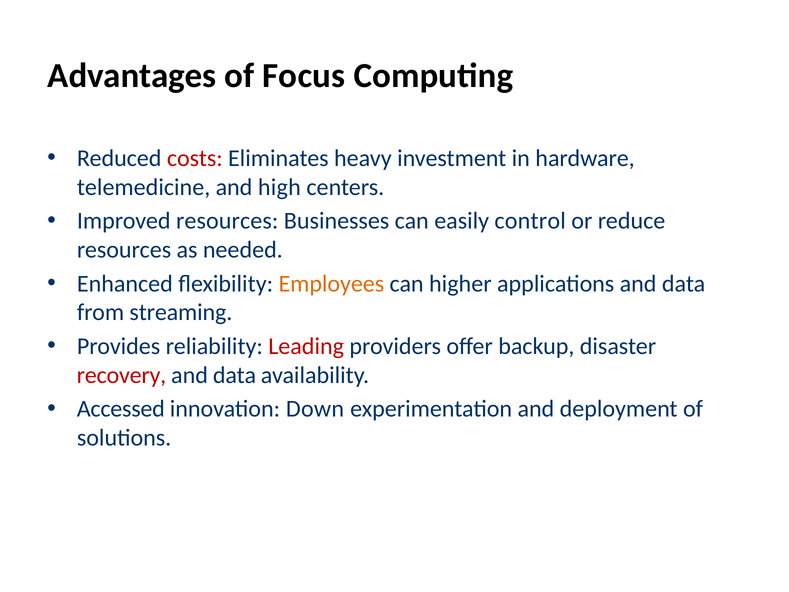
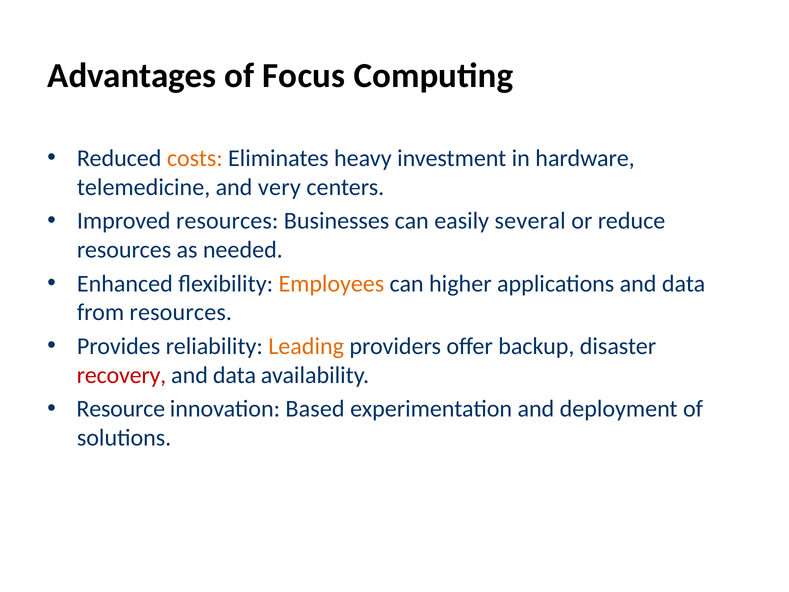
costs colour: red -> orange (195, 158)
high: high -> very (279, 187)
control: control -> several (530, 221)
from streaming: streaming -> resources (181, 312)
Leading colour: red -> orange (306, 346)
Accessed: Accessed -> Resource (121, 409)
Down: Down -> Based (315, 409)
